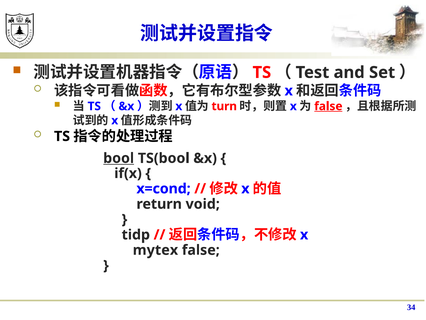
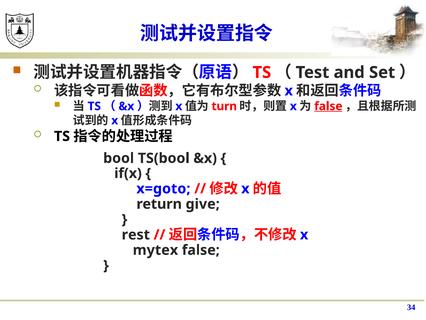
bool underline: present -> none (119, 158)
x=cond: x=cond -> x=goto (163, 188)
void: void -> give (203, 204)
tidp: tidp -> rest (136, 234)
